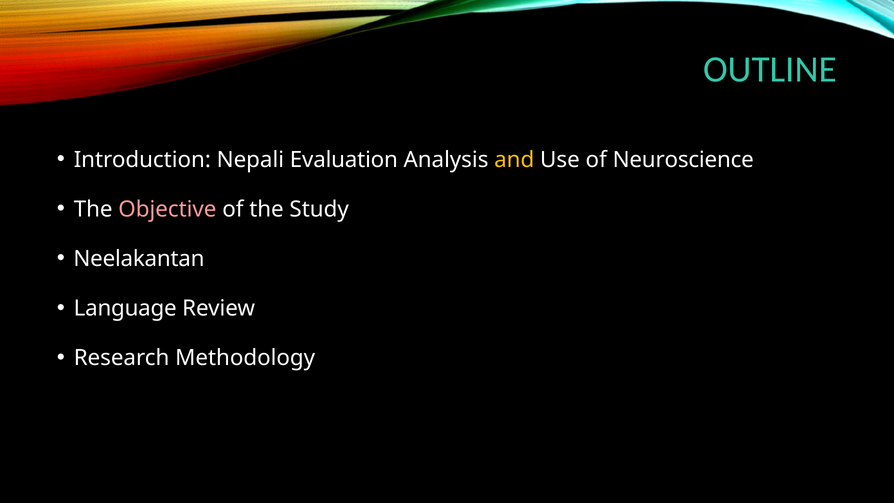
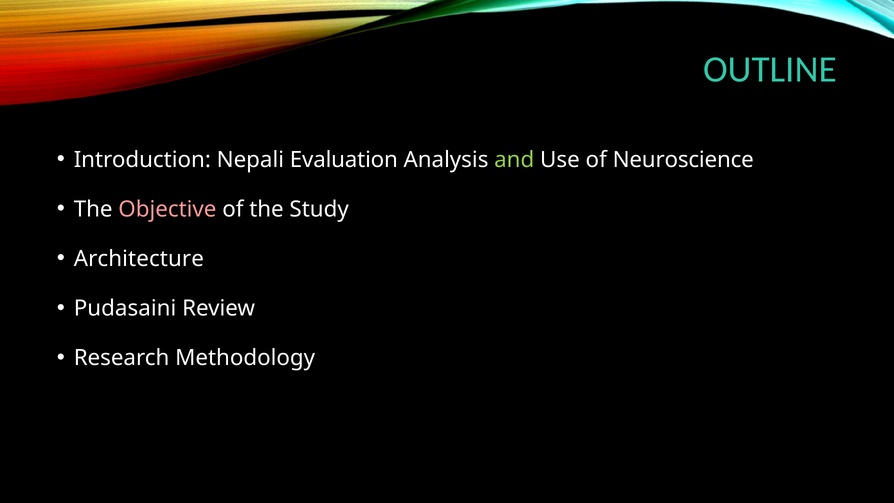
and colour: yellow -> light green (514, 160)
Neelakantan: Neelakantan -> Architecture (139, 259)
Language: Language -> Pudasaini (125, 308)
